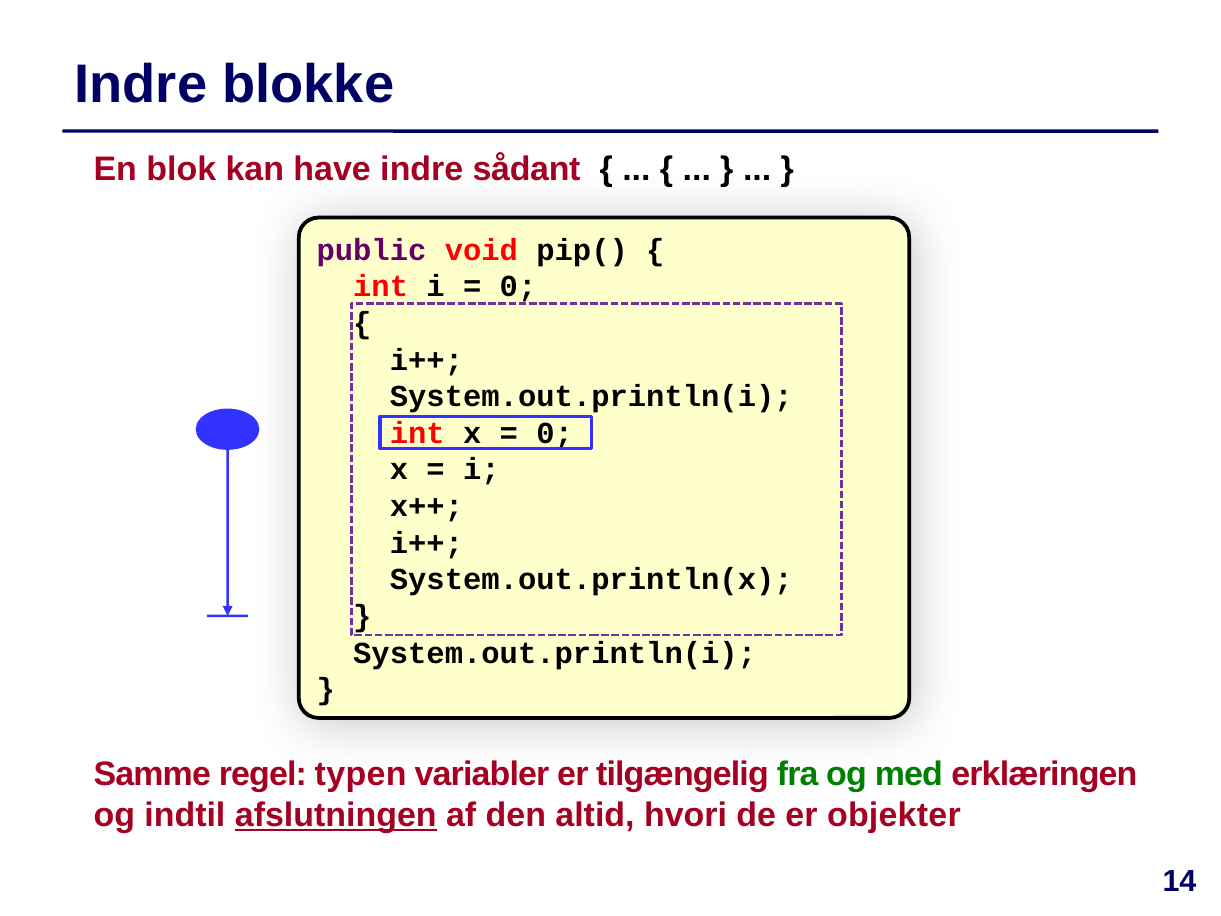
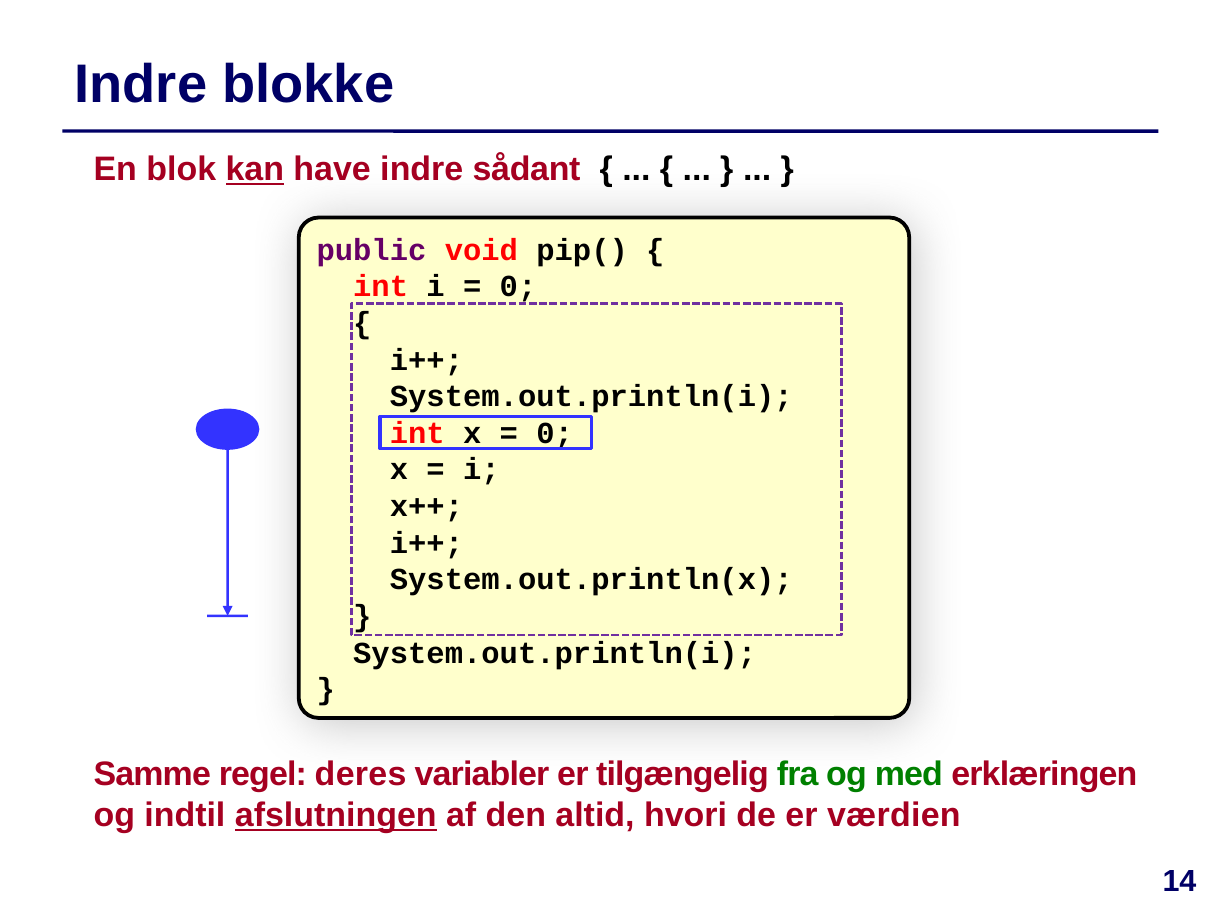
kan underline: none -> present (255, 169)
typen: typen -> deres (361, 774)
objekter: objekter -> værdien (894, 815)
